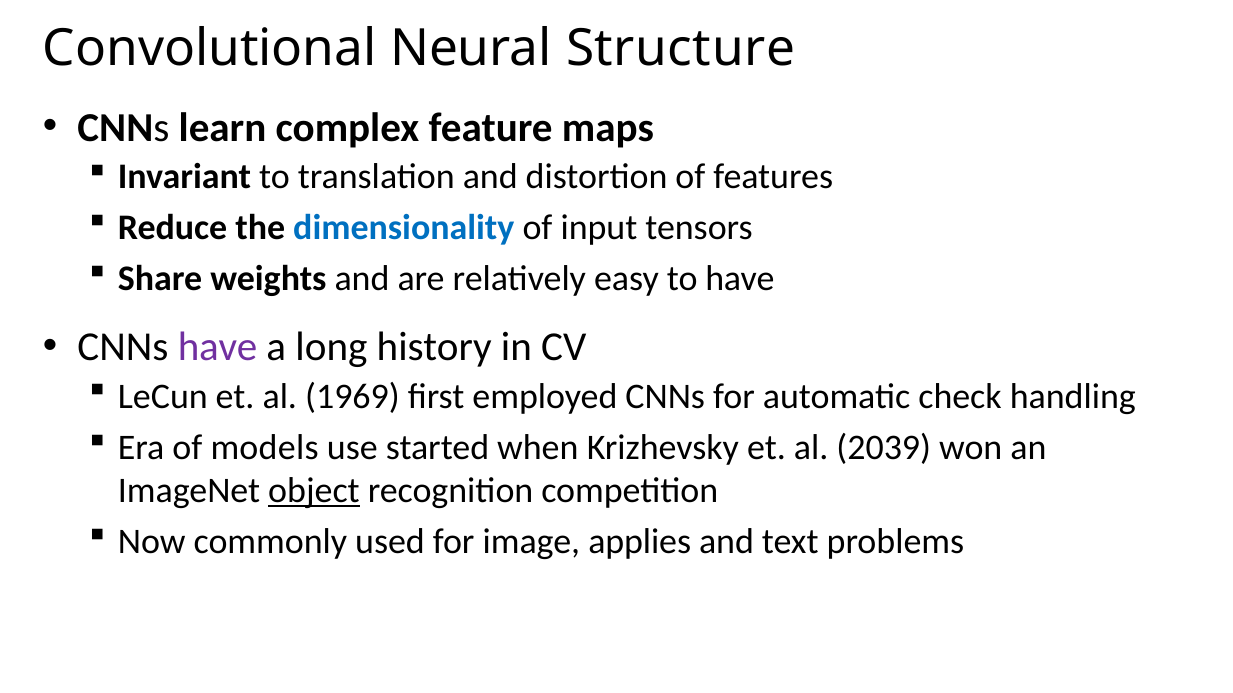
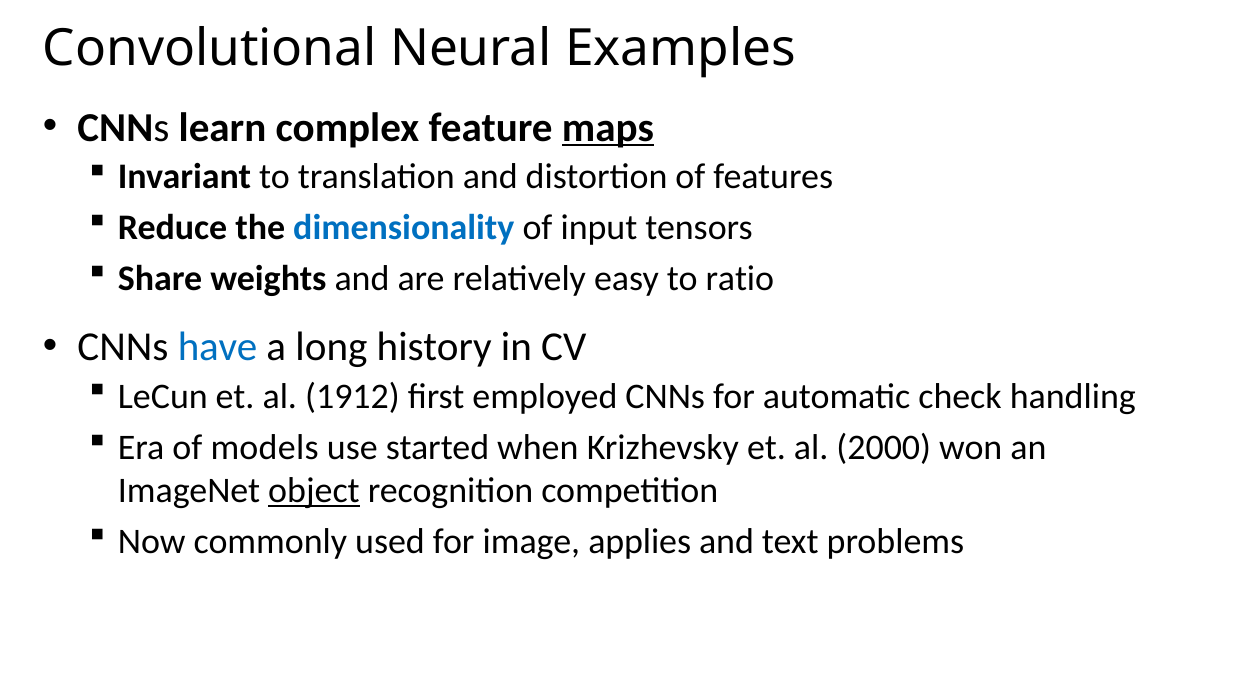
Structure: Structure -> Examples (681, 49)
maps underline: none -> present (608, 128)
to have: have -> ratio (740, 279)
have colour: purple -> blue (218, 347)
1969: 1969 -> 1912 (352, 397)
2039: 2039 -> 2000 (884, 448)
